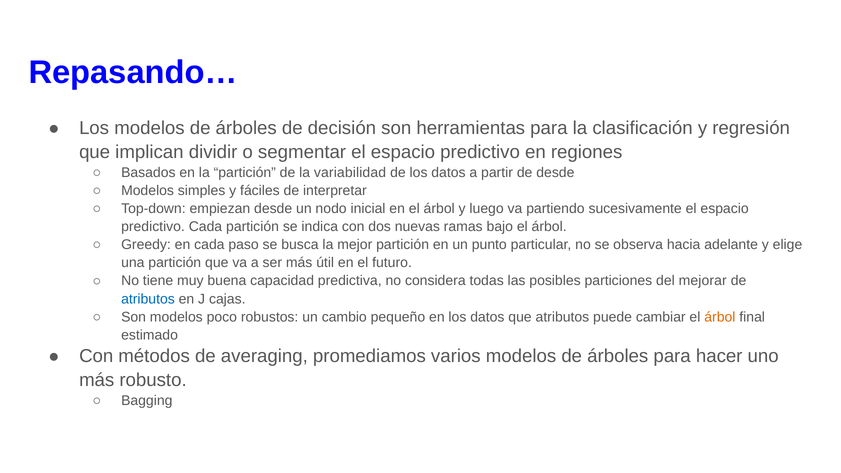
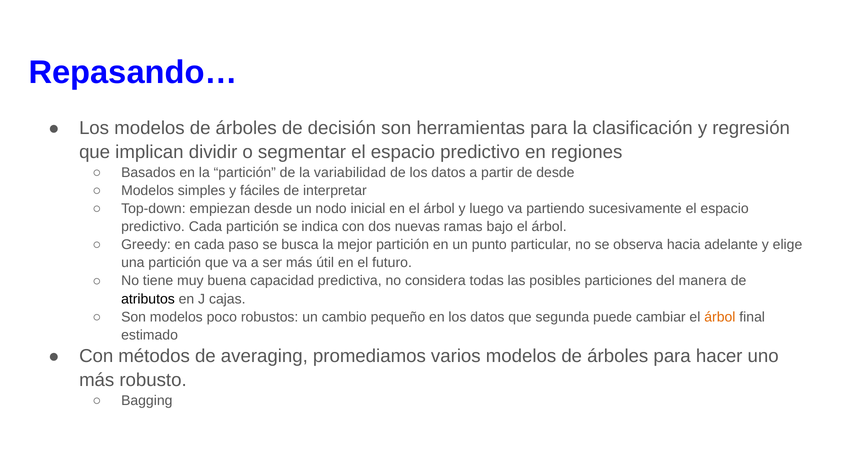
mejorar: mejorar -> manera (703, 281)
atributos colour: blue -> black (148, 299)
que atributos: atributos -> segunda (562, 317)
